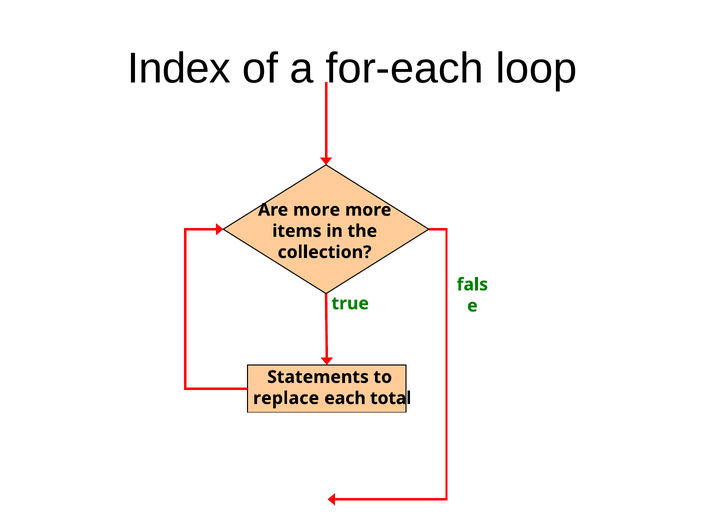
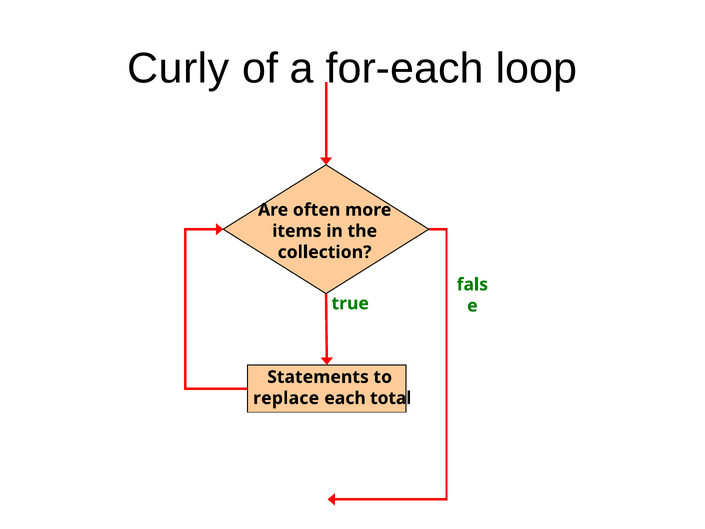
Index: Index -> Curly (178, 68)
Are more: more -> often (317, 210)
